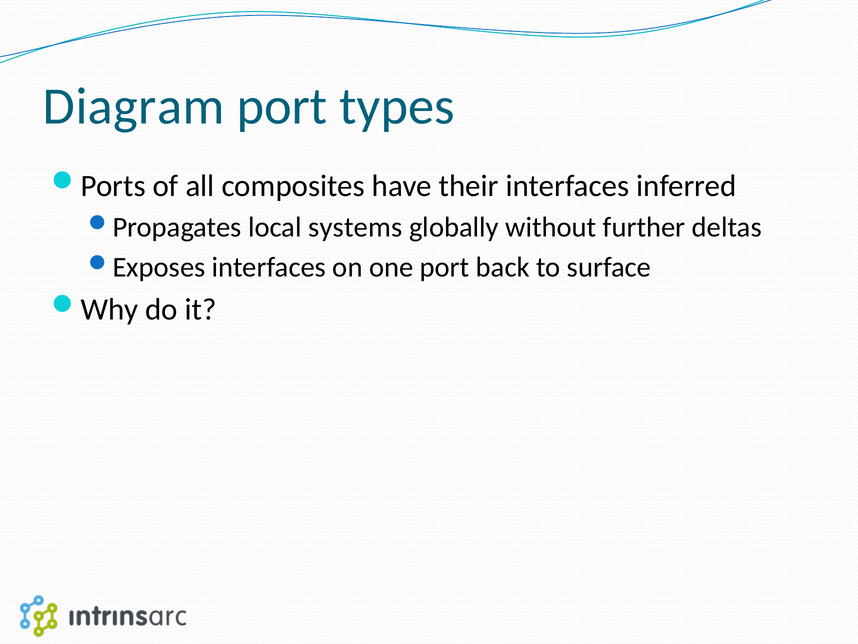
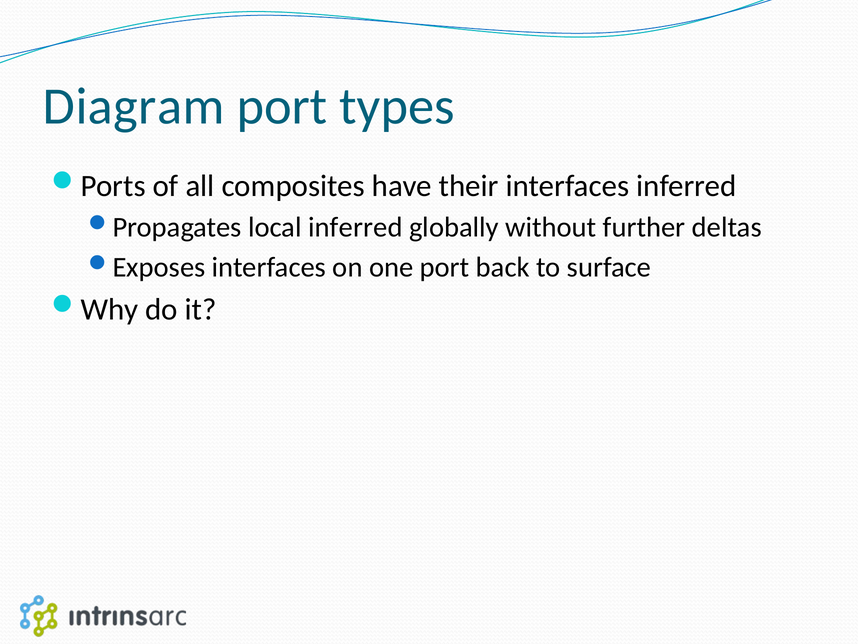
local systems: systems -> inferred (355, 227)
